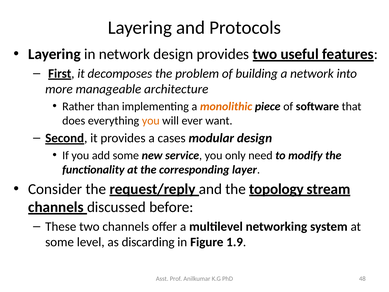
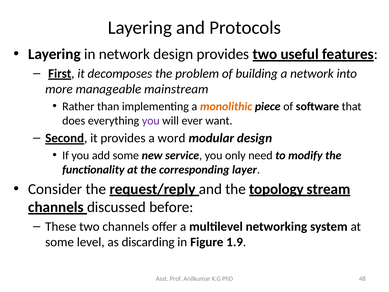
architecture: architecture -> mainstream (176, 89)
you colour: orange -> purple (151, 120)
cases: cases -> word (171, 138)
